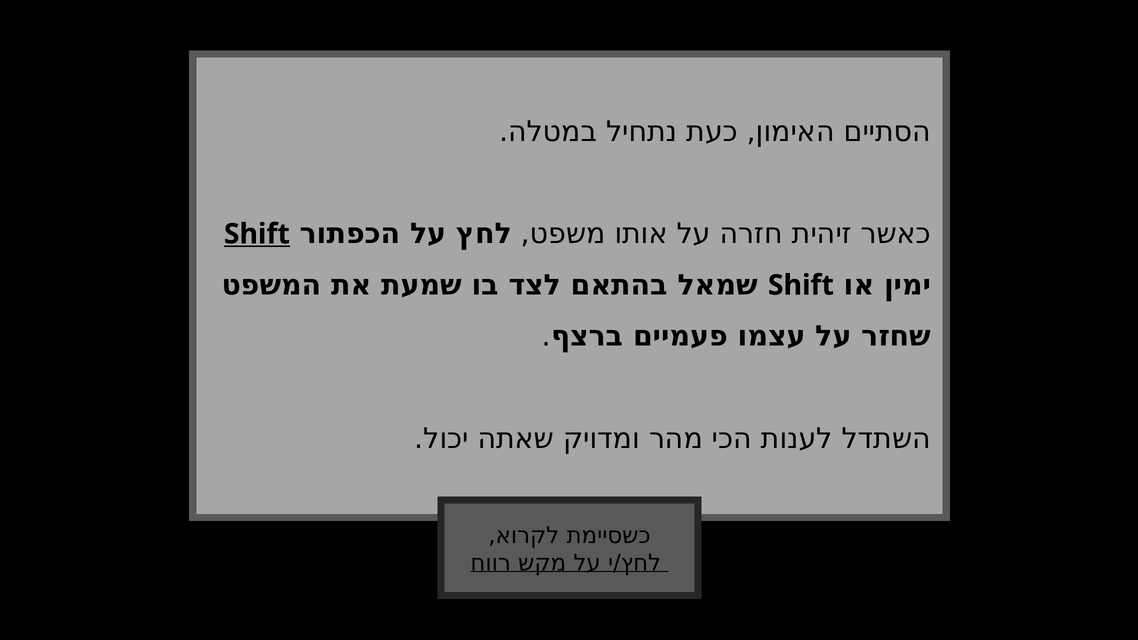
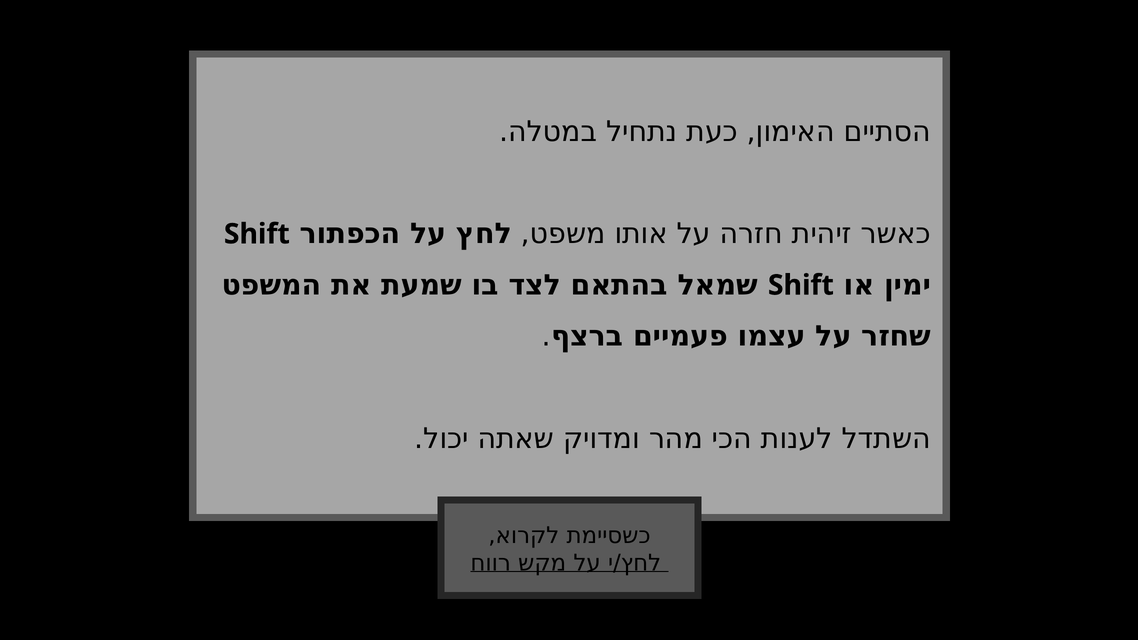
Shift underline: present -> none (257, 234)
